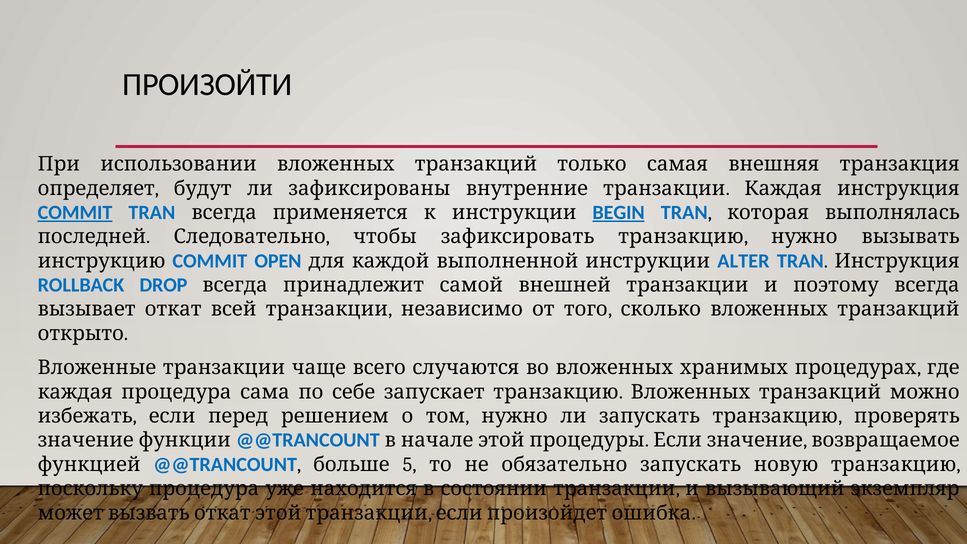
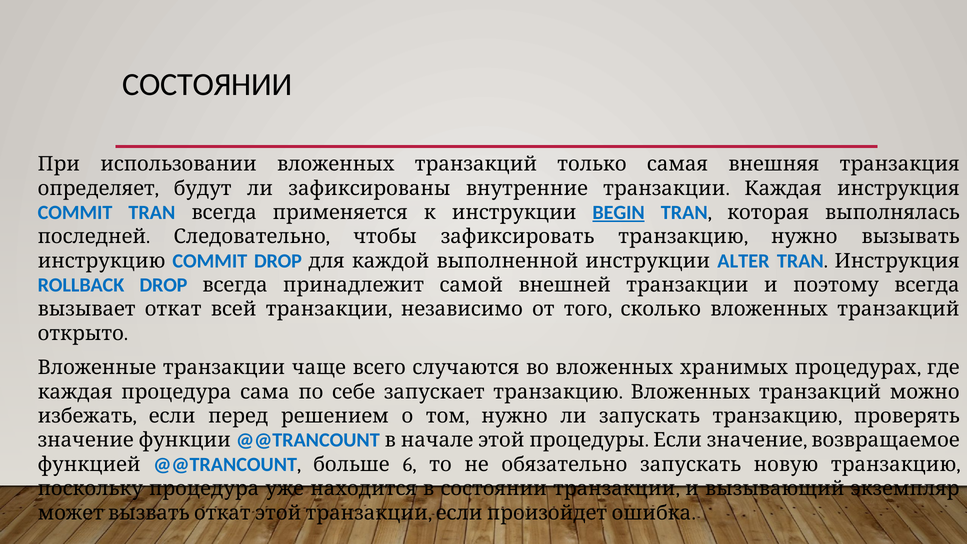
ПРОИЗОЙТИ: ПРОИЗОЙТИ -> СОСТОЯНИИ (207, 85)
COMMIT underline: present -> none (75, 213)
COMMIT OPEN: OPEN -> DROP (278, 261)
5: 5 -> 6 (410, 464)
